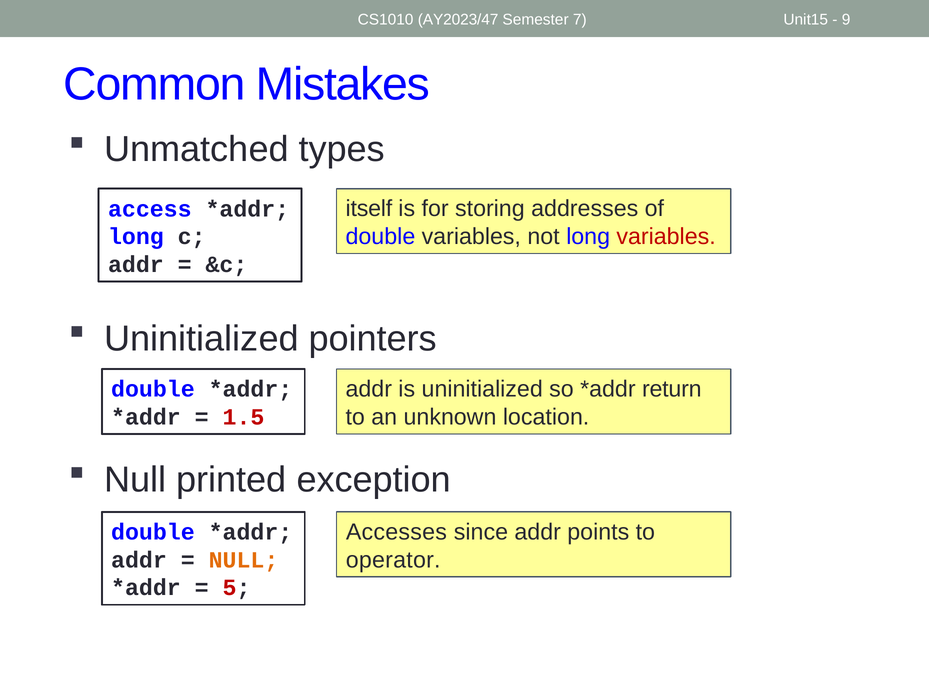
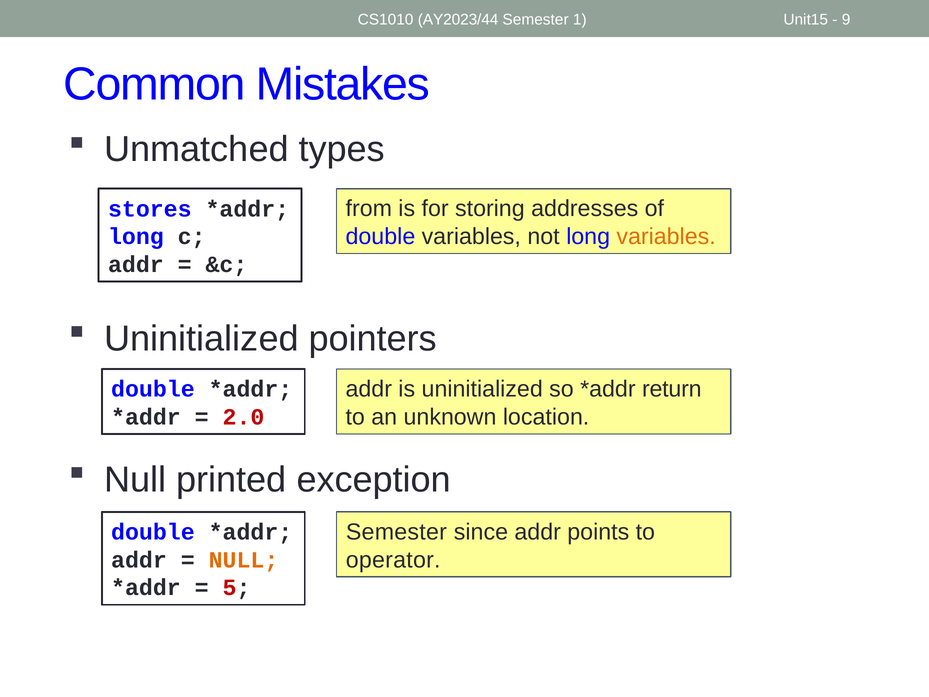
AY2023/47: AY2023/47 -> AY2023/44 (458, 20)
7: 7 -> 1 (580, 20)
itself: itself -> from (369, 209)
access: access -> stores (150, 209)
variables colour: red -> orange (666, 237)
1.5: 1.5 -> 2.0 (243, 417)
Accesses: Accesses -> Semester (396, 532)
